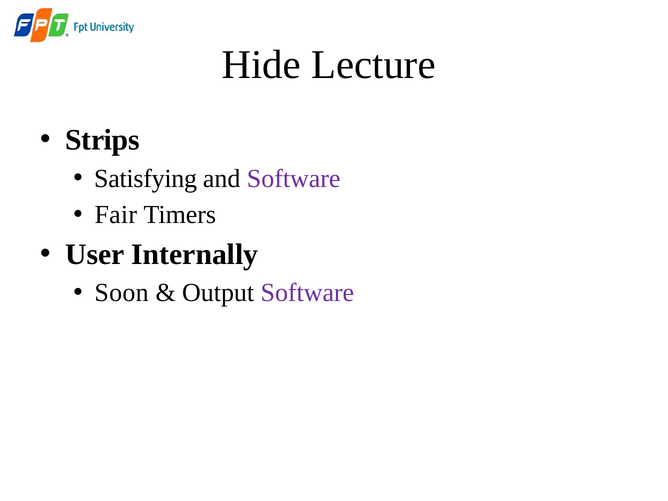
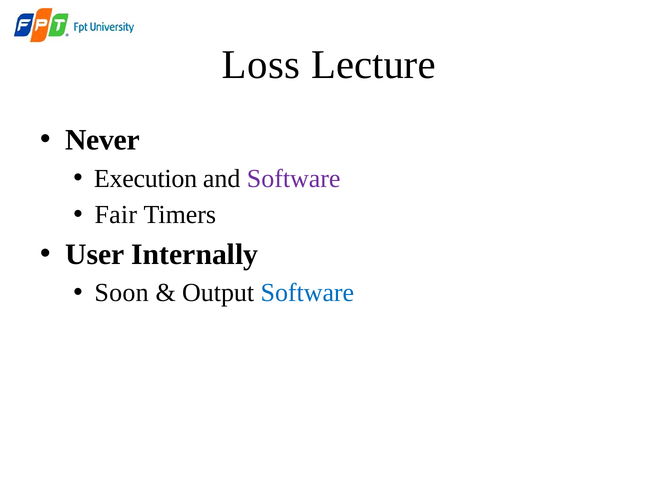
Hide: Hide -> Loss (261, 65)
Strips: Strips -> Never (102, 140)
Satisfying: Satisfying -> Execution (146, 178)
Software colour: purple -> blue (307, 293)
